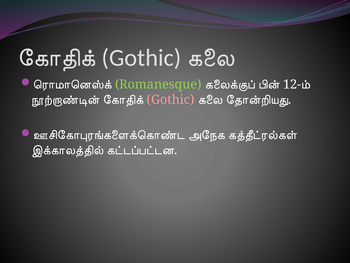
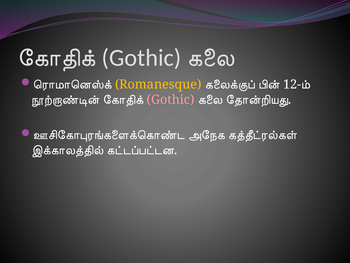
Romanesque colour: light green -> yellow (158, 84)
